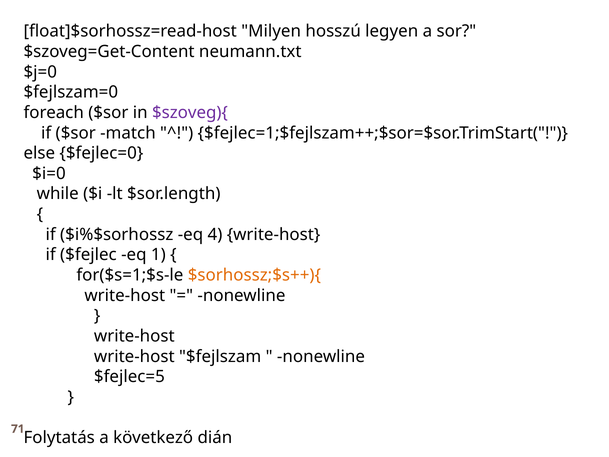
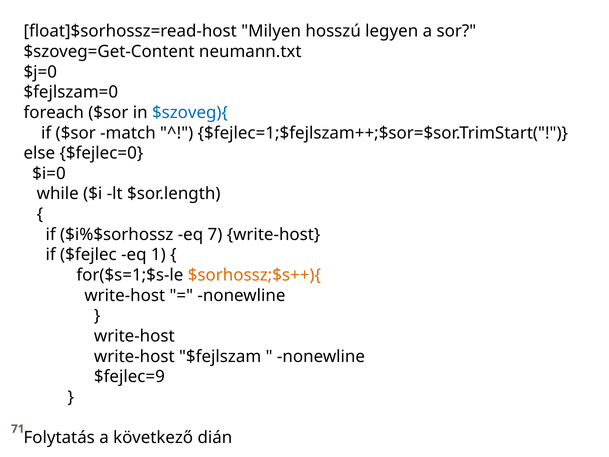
$szoveg){ colour: purple -> blue (190, 113)
4: 4 -> 7 (215, 234)
$fejlec=5: $fejlec=5 -> $fejlec=9 (129, 377)
